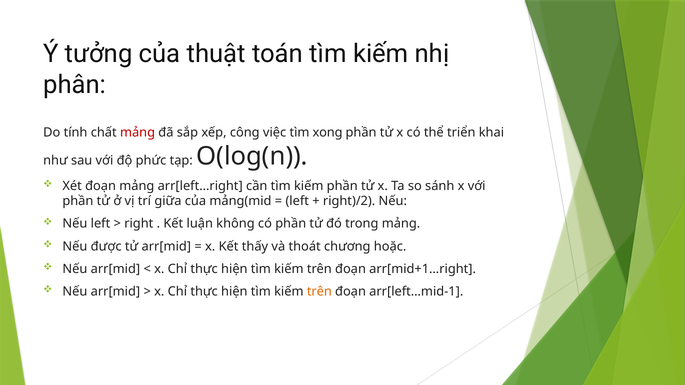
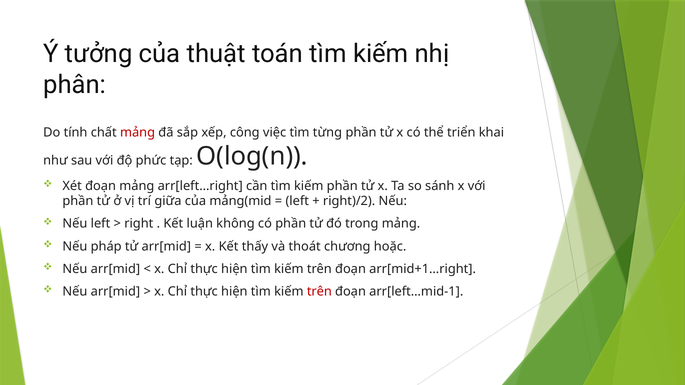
xong: xong -> từng (327, 133)
được: được -> pháp (106, 246)
trên colour: orange -> red (319, 292)
